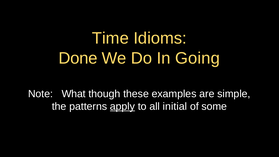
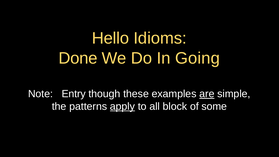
Time: Time -> Hello (110, 38)
What: What -> Entry (74, 94)
are underline: none -> present (207, 94)
initial: initial -> block (175, 106)
